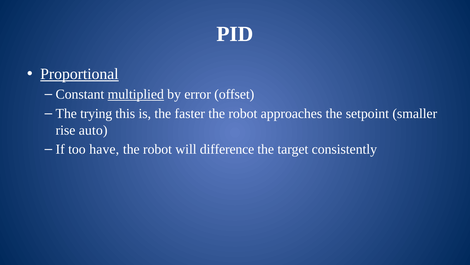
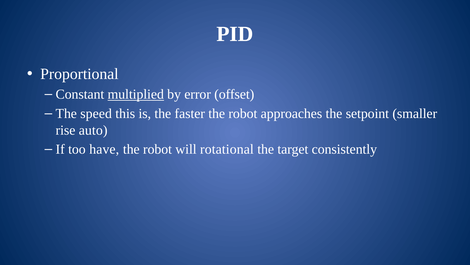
Proportional underline: present -> none (79, 74)
trying: trying -> speed (96, 113)
difference: difference -> rotational (227, 149)
